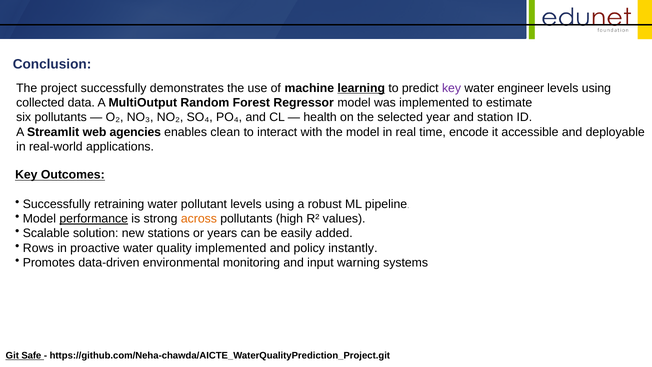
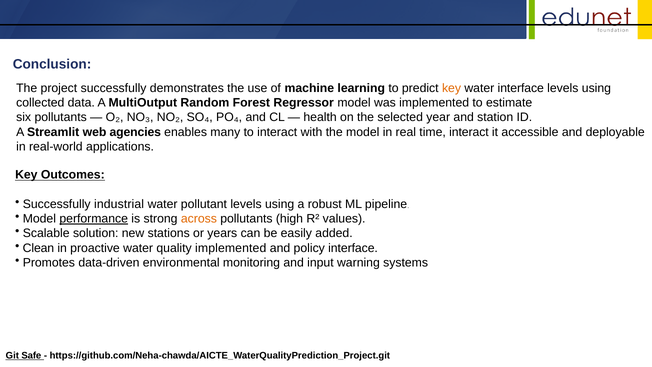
learning underline: present -> none (361, 88)
key colour: purple -> orange (452, 88)
water engineer: engineer -> interface (521, 88)
clean: clean -> many (225, 132)
time encode: encode -> interact (469, 132)
retraining: retraining -> industrial (119, 204)
Rows: Rows -> Clean (38, 248)
policy instantly: instantly -> interface (353, 248)
